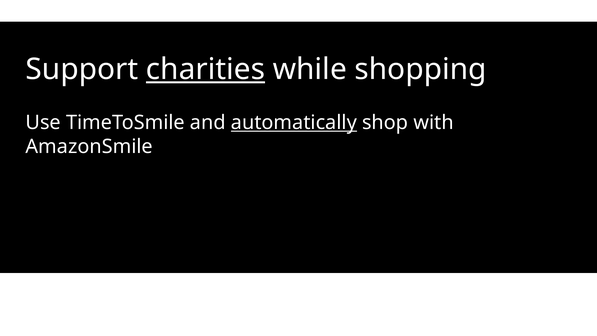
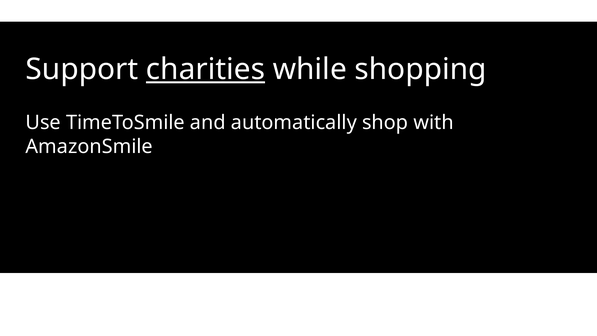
automatically underline: present -> none (294, 122)
